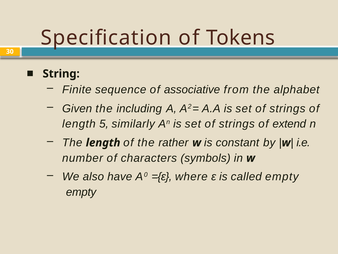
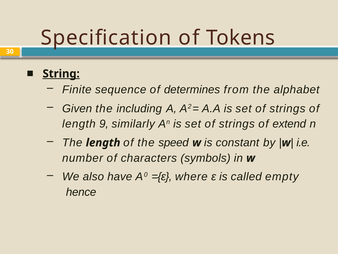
String underline: none -> present (61, 74)
associative: associative -> determines (192, 89)
5: 5 -> 9 (104, 124)
rather: rather -> speed (174, 142)
empty: empty -> hence (81, 192)
